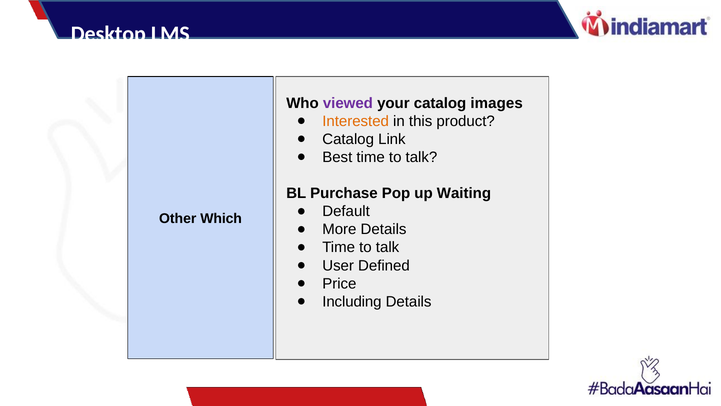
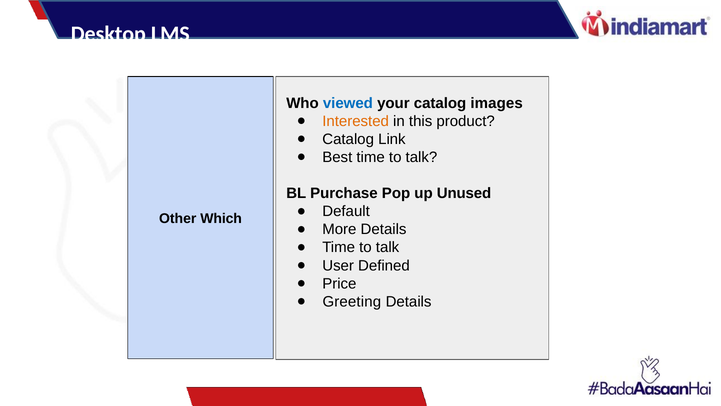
viewed colour: purple -> blue (348, 103)
Waiting: Waiting -> Unused (464, 193)
Including: Including -> Greeting (352, 301)
